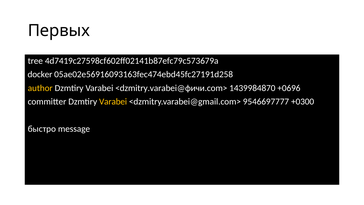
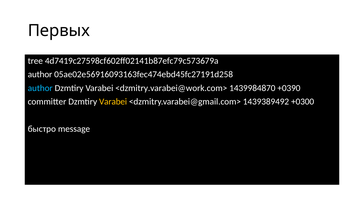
docker: docker -> author (40, 74)
author colour: yellow -> light blue (40, 88)
<dzmitry.varabei@фичи.com>: <dzmitry.varabei@фичи.com> -> <dzmitry.varabei@work.com> (171, 88)
+0696: +0696 -> +0390 (289, 88)
9546697777: 9546697777 -> 1439389492 (266, 102)
